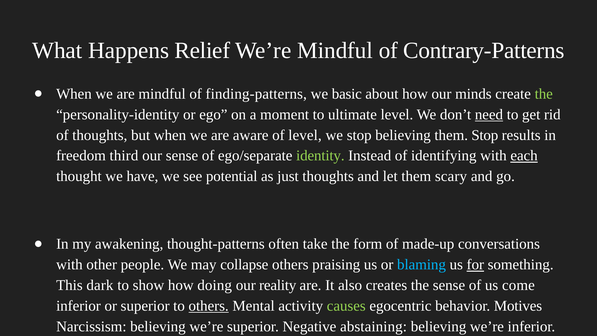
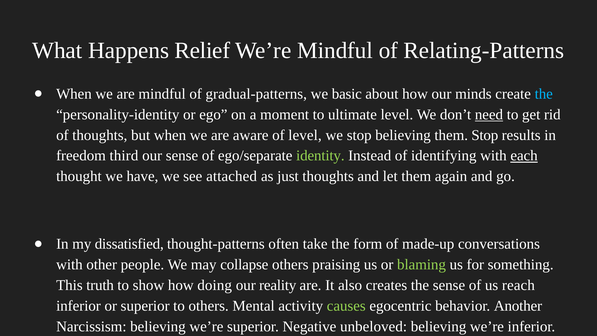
Contrary-Patterns: Contrary-Patterns -> Relating-Patterns (484, 51)
finding-patterns: finding-patterns -> gradual-patterns (256, 94)
the colour: light green -> light blue (544, 94)
potential: potential -> attached (232, 176)
scary: scary -> again (451, 176)
awakening: awakening -> dissatisfied (129, 244)
blaming colour: light blue -> light green (421, 265)
for underline: present -> none (475, 265)
dark: dark -> truth (100, 285)
come: come -> reach (518, 285)
others underline: present -> none (209, 306)
Motives: Motives -> Another (518, 306)
abstaining: abstaining -> unbeloved (374, 326)
